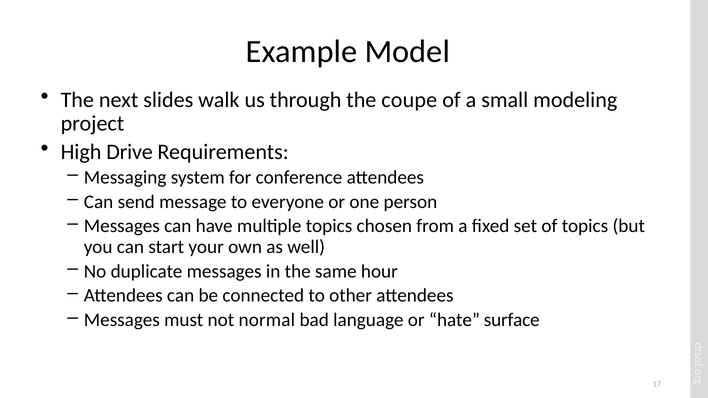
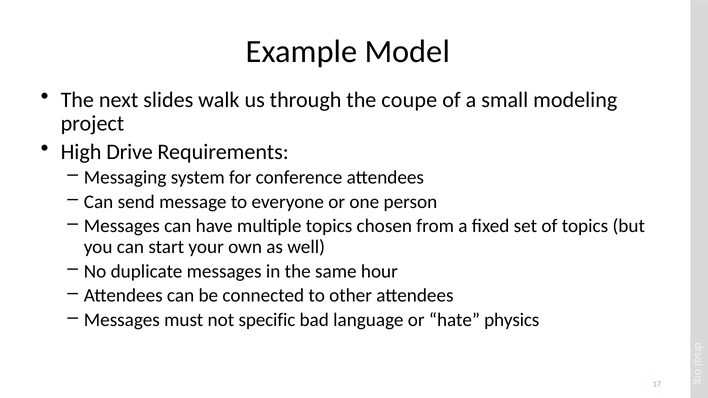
normal: normal -> specific (267, 320)
surface: surface -> physics (512, 320)
